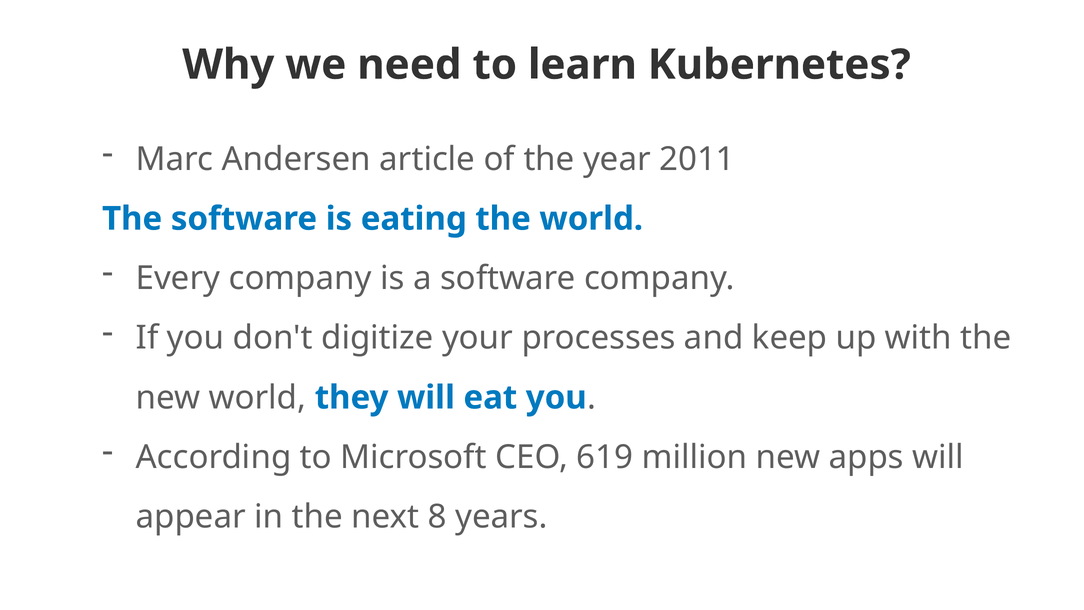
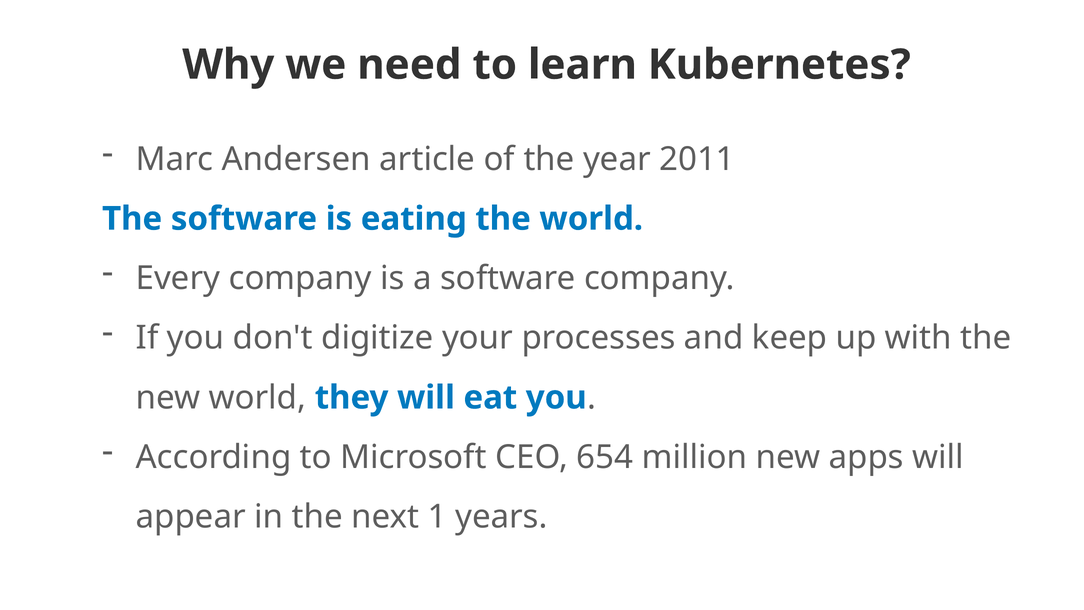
619: 619 -> 654 (605, 457)
8: 8 -> 1 (437, 517)
